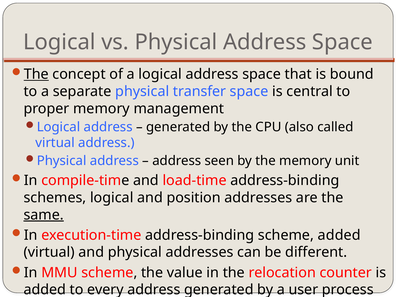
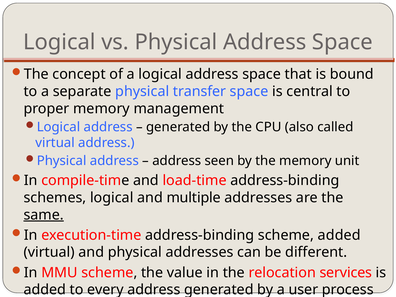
The underline: present -> none (36, 74)
position: position -> multiple (194, 198)
counter: counter -> services (346, 273)
